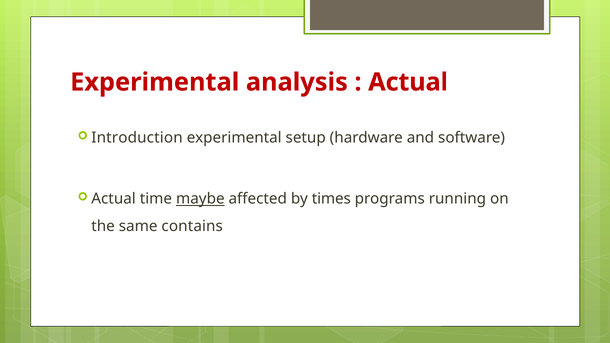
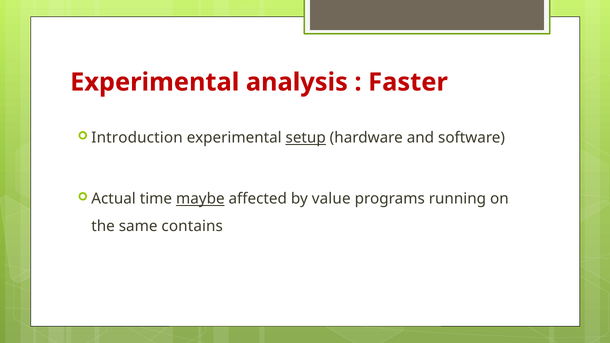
Actual: Actual -> Faster (408, 82)
setup underline: none -> present (306, 138)
times: times -> value (331, 199)
